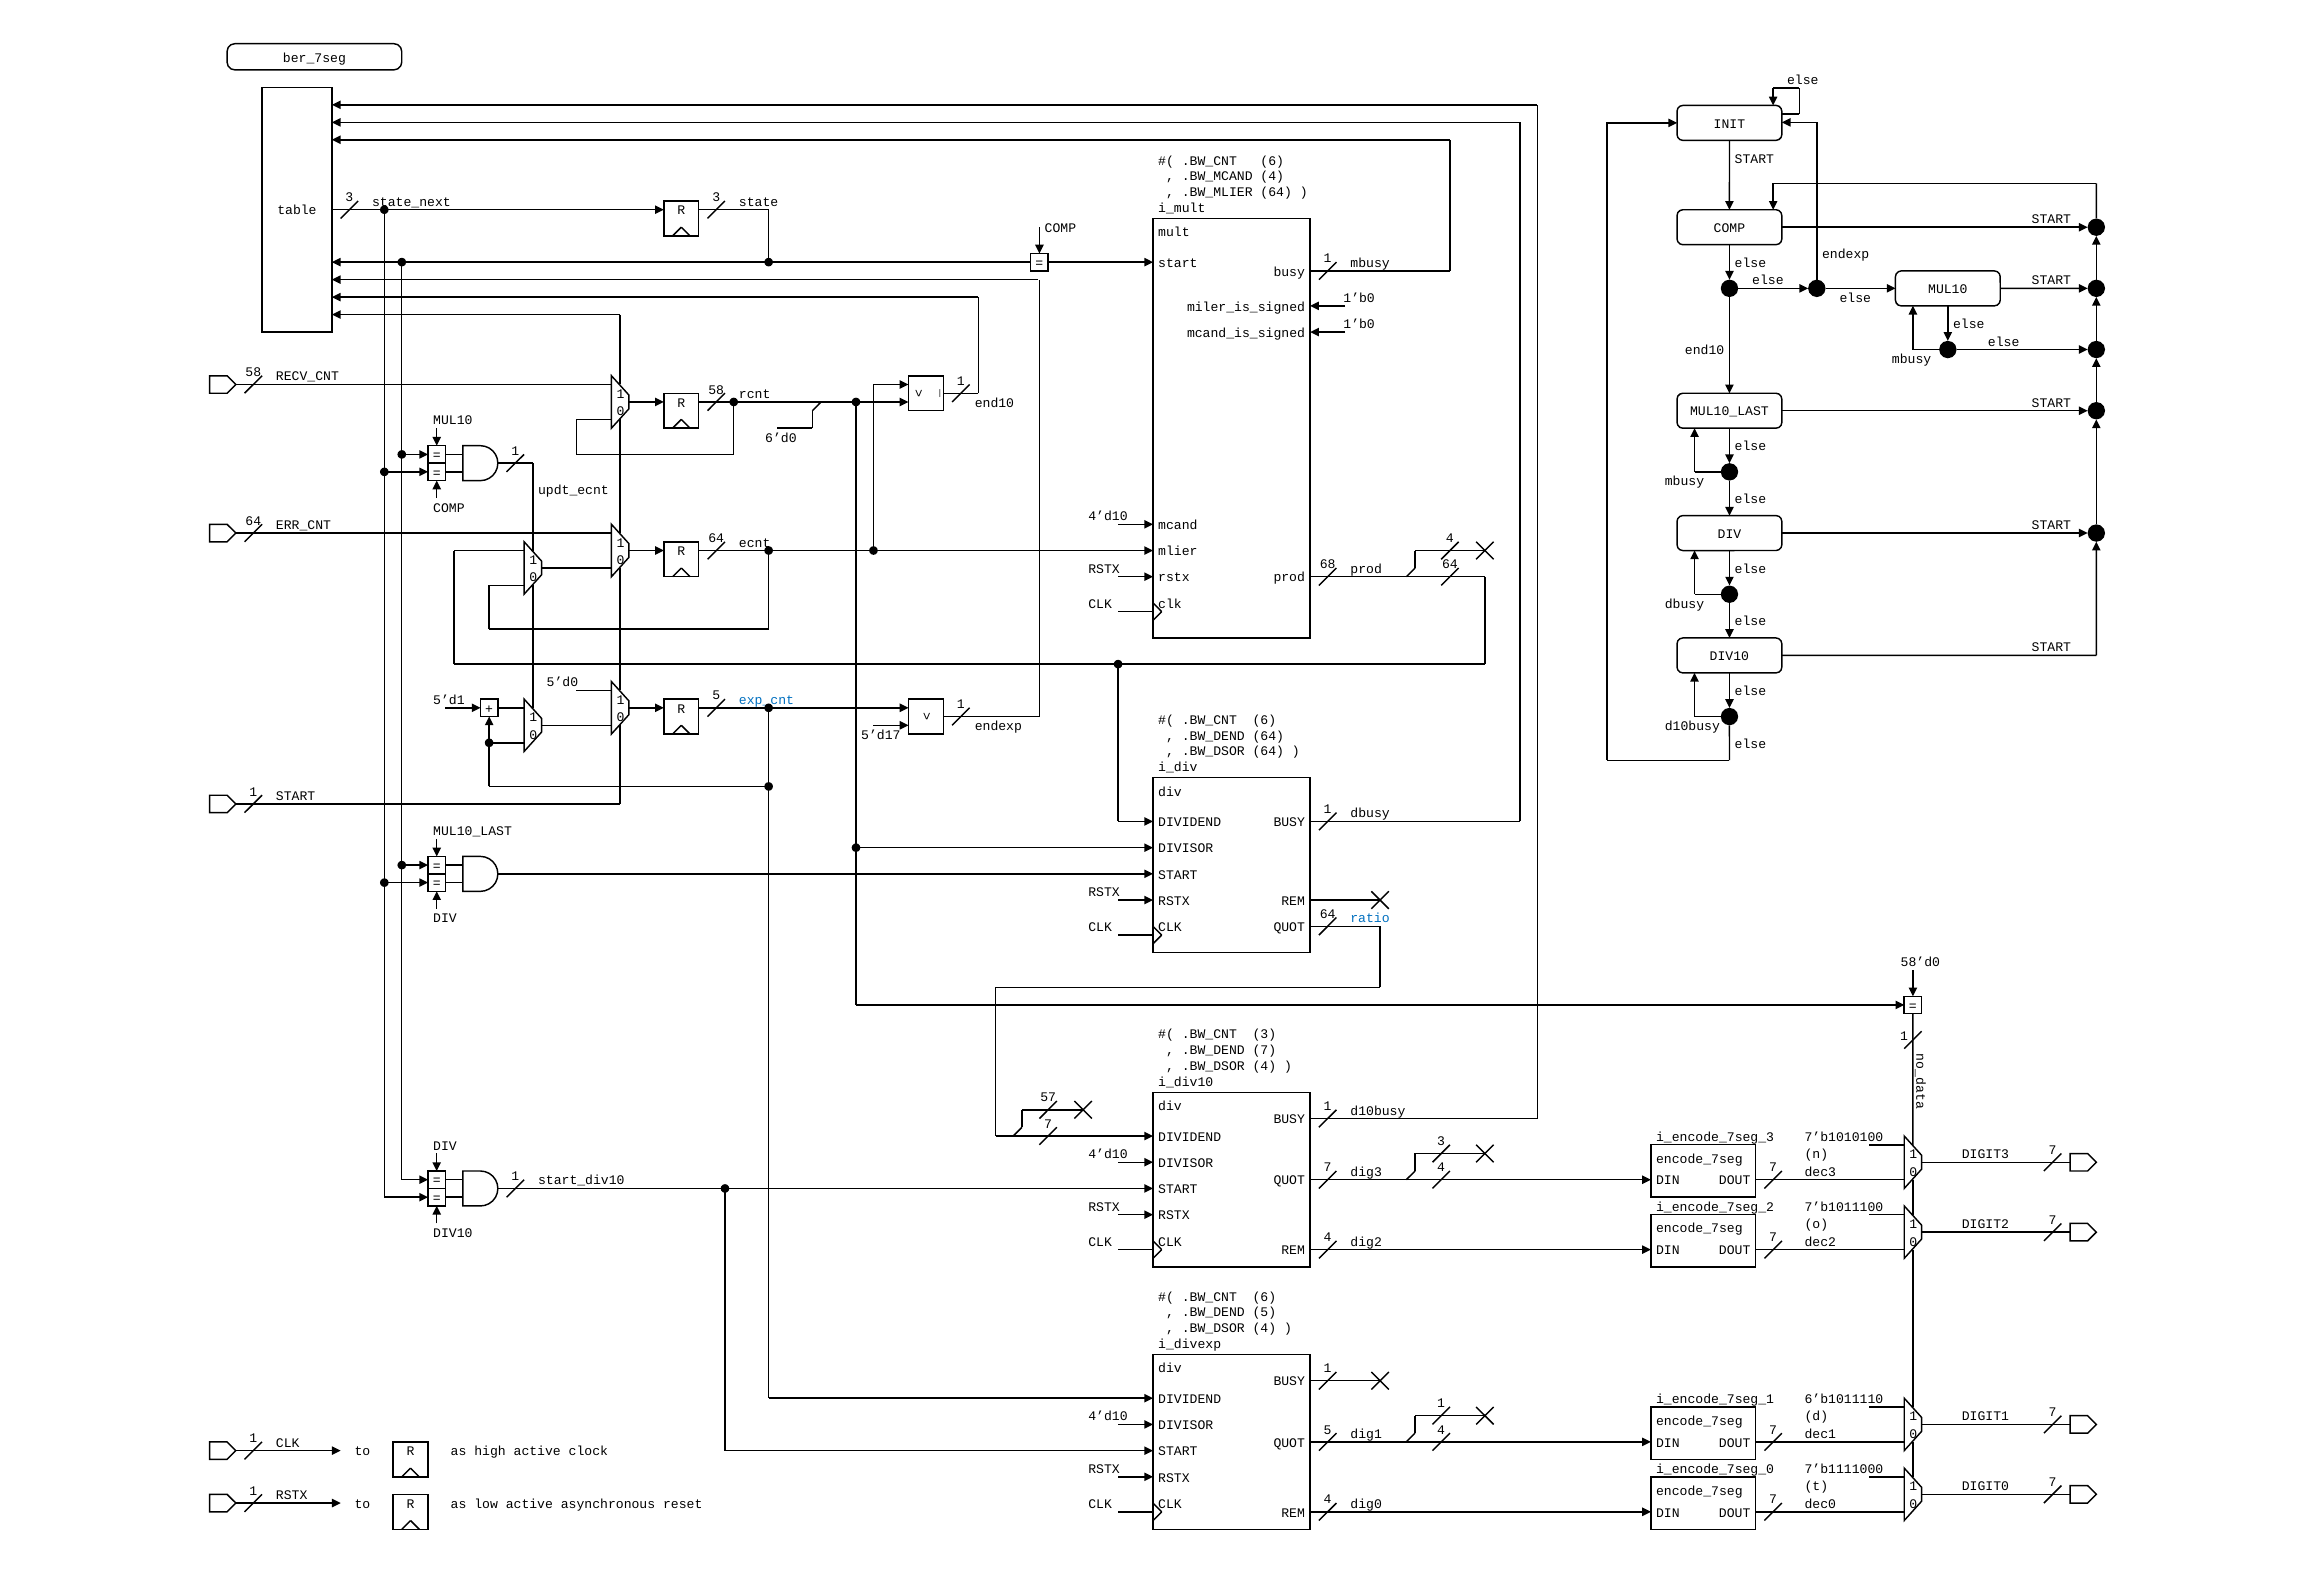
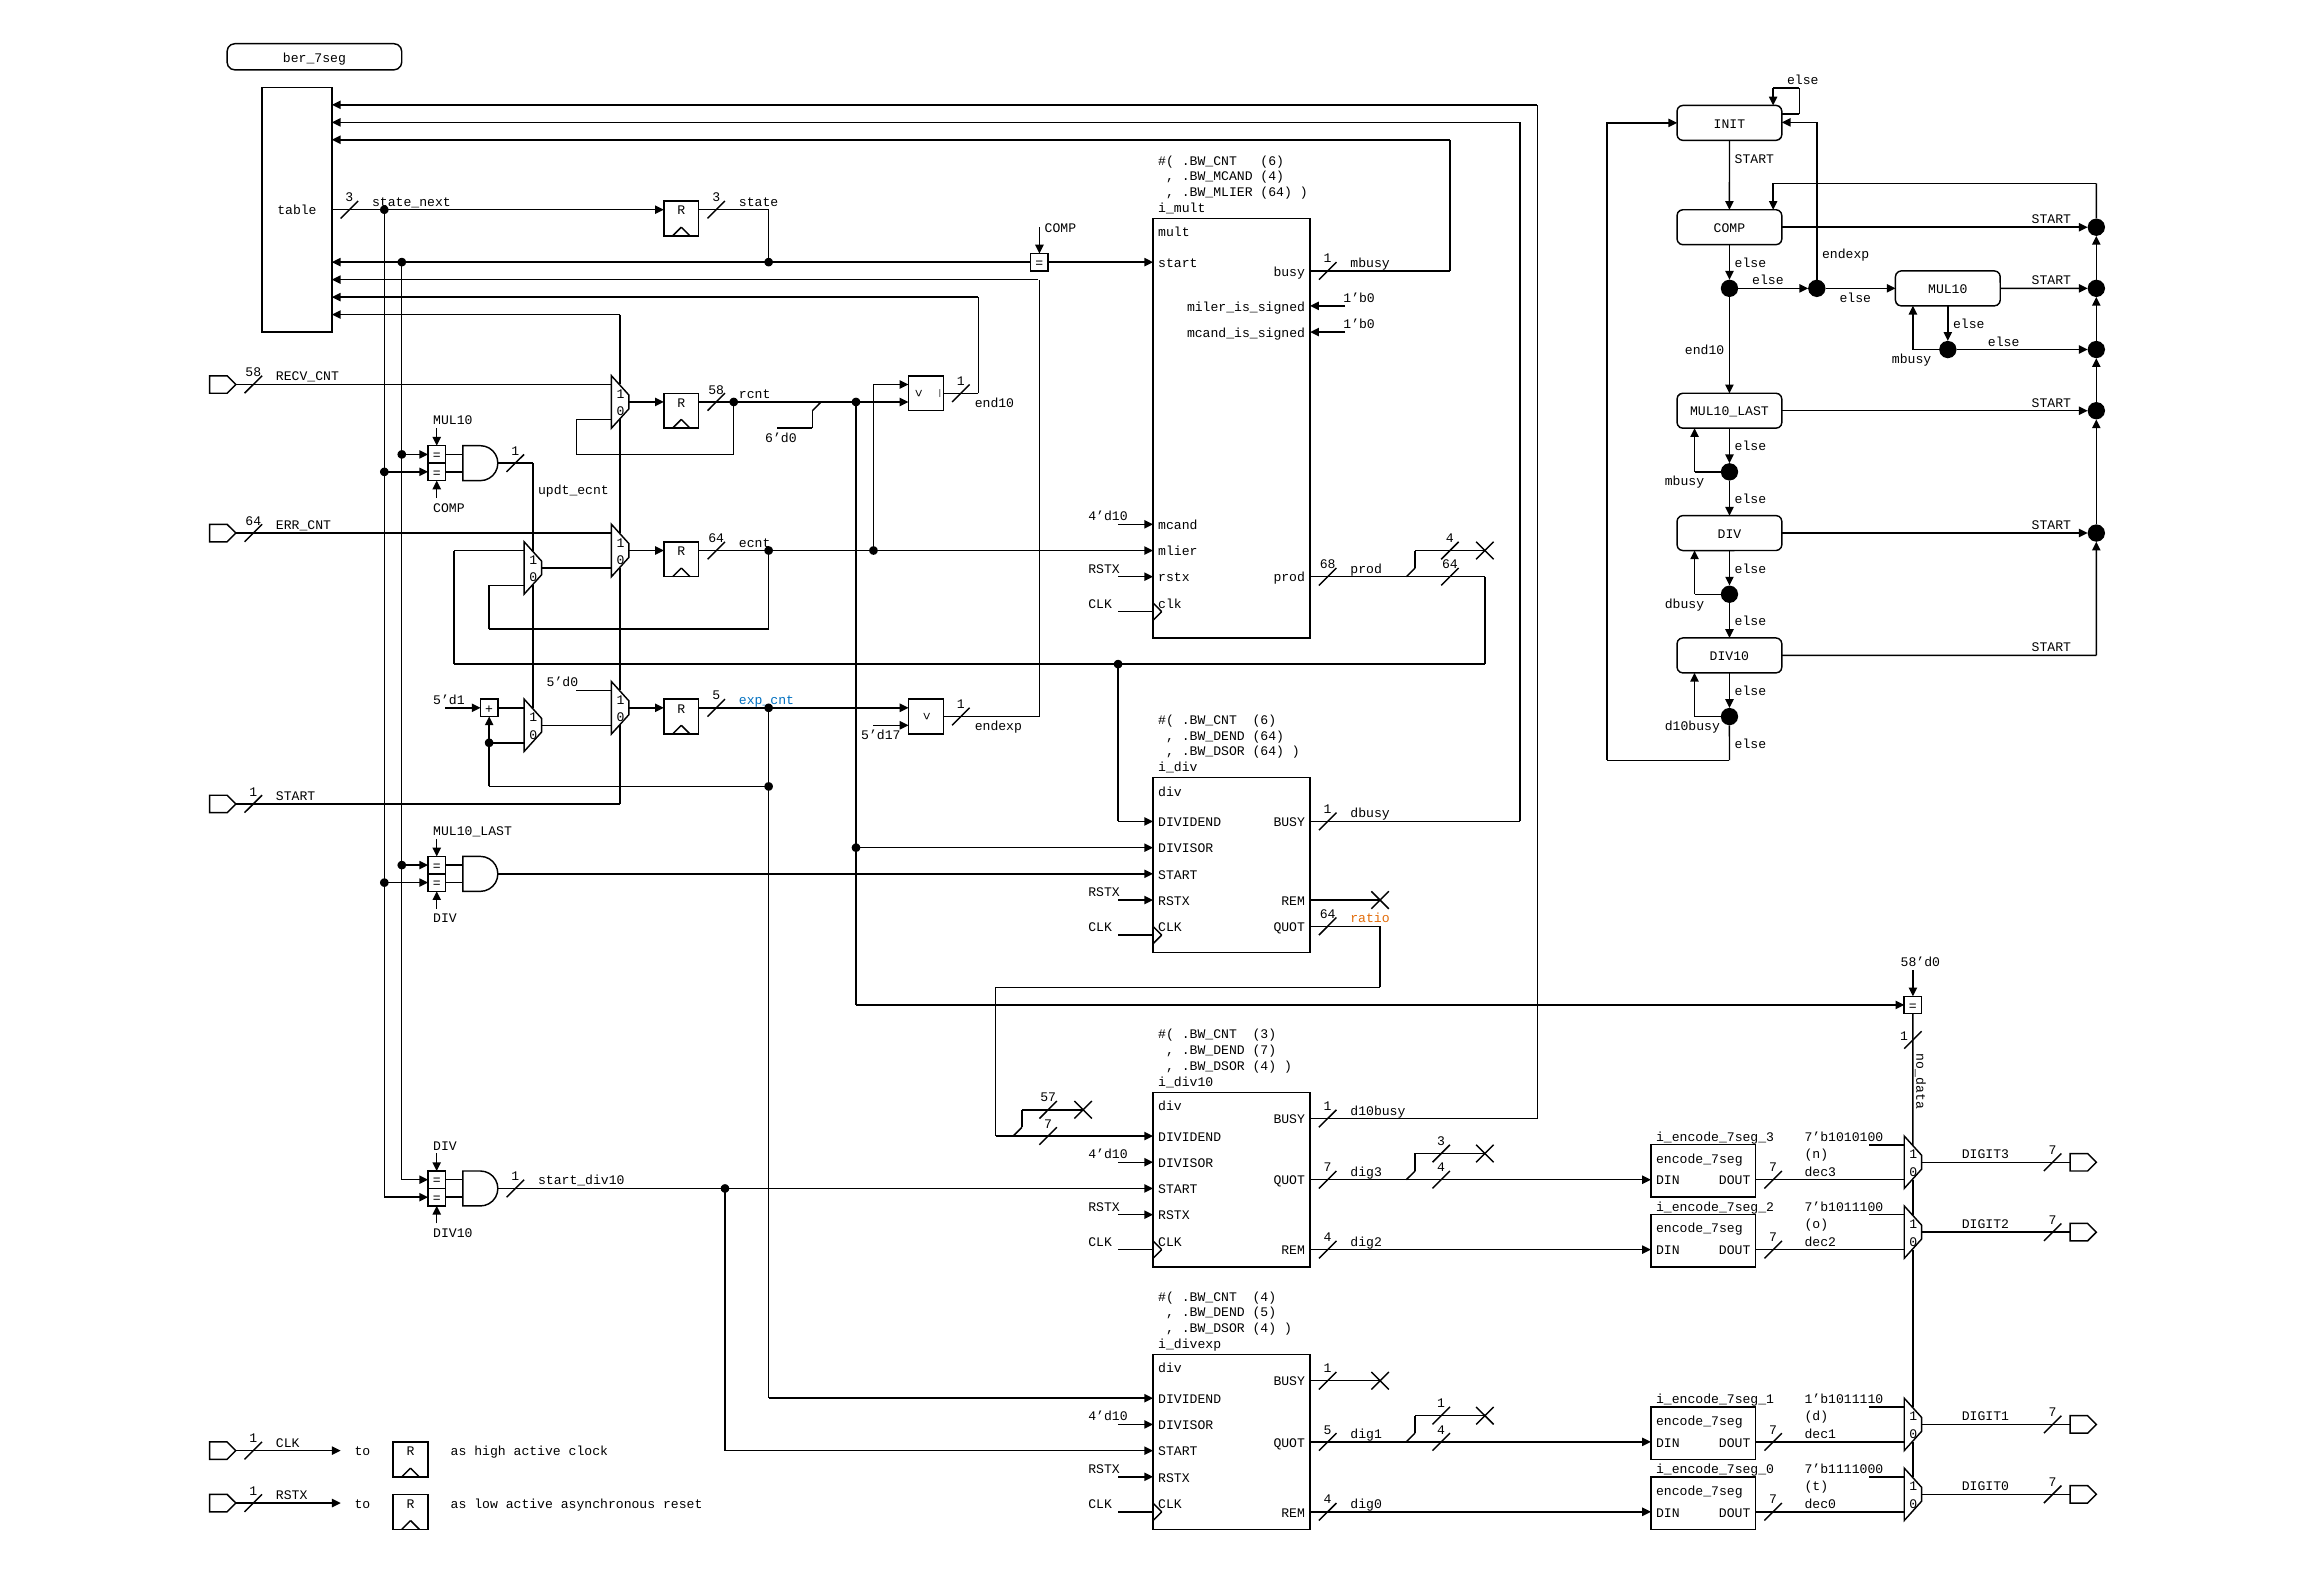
ratio colour: blue -> orange (1370, 918)
6: 6 -> 4 (1264, 1296)
6’b1011110: 6’b1011110 -> 1’b1011110 (1844, 1398)
